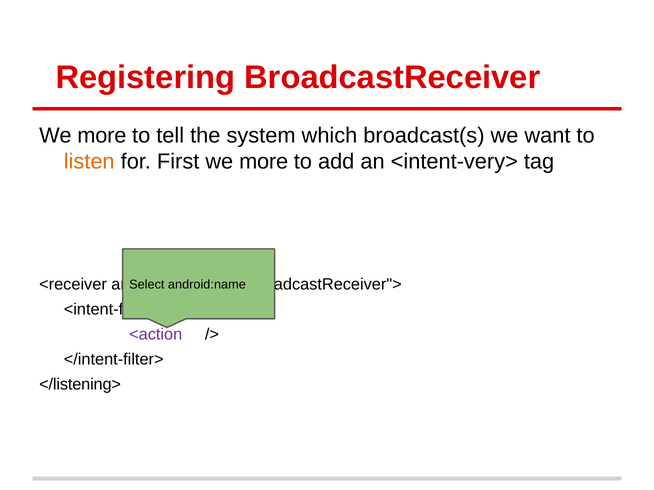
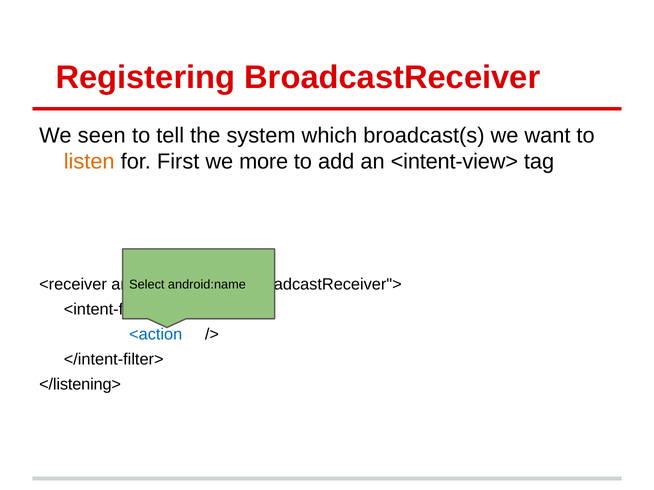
more: more -> seen (102, 136)
<intent-very>: <intent-very> -> <intent-view> (454, 162)
<action colour: purple -> blue (156, 335)
